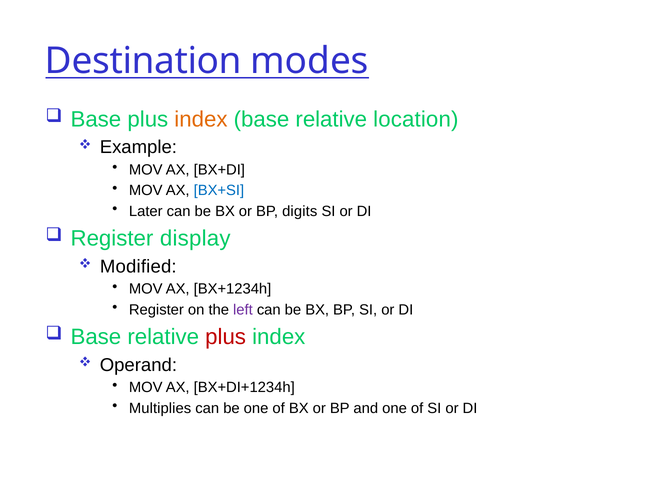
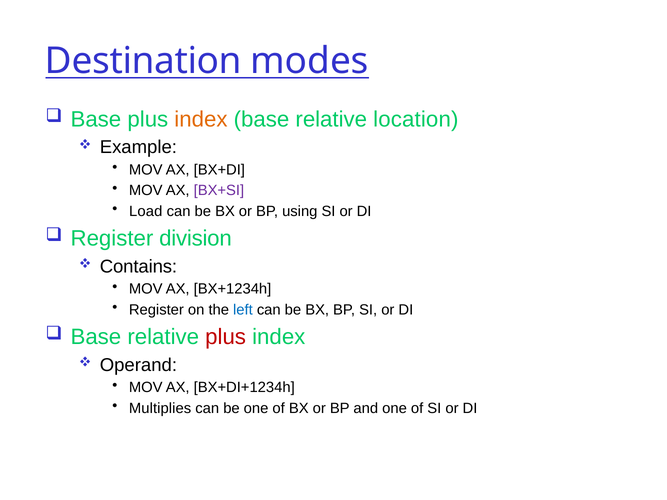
BX+SI colour: blue -> purple (219, 191)
Later: Later -> Load (146, 211)
digits: digits -> using (300, 211)
display: display -> division (195, 239)
Modified: Modified -> Contains (138, 267)
left colour: purple -> blue (243, 310)
